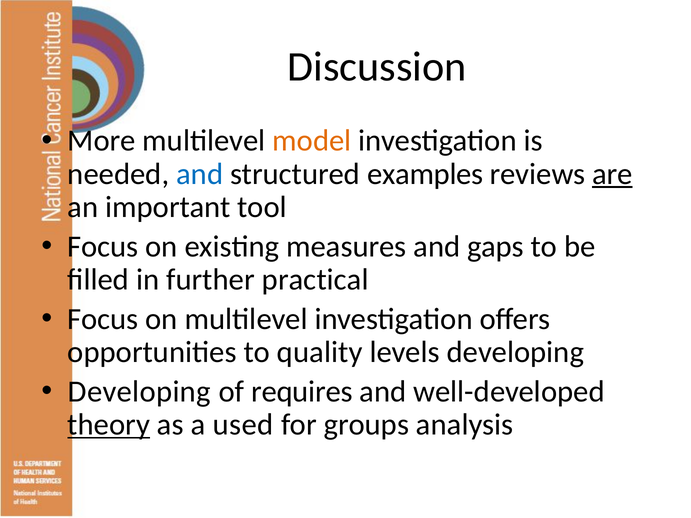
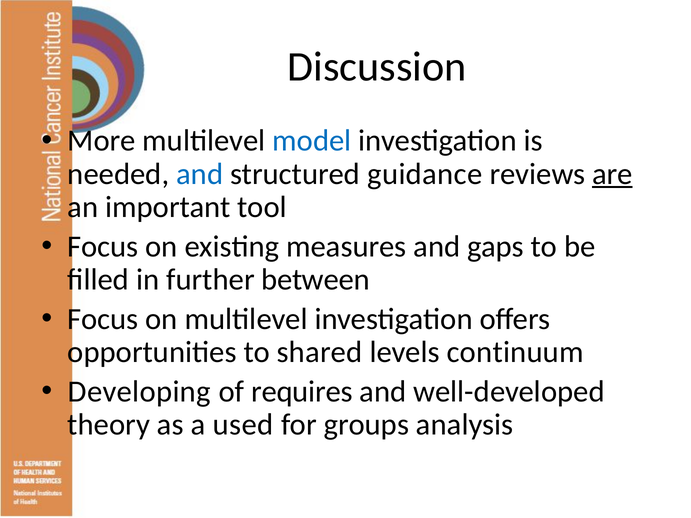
model colour: orange -> blue (312, 141)
examples: examples -> guidance (425, 174)
practical: practical -> between (315, 280)
quality: quality -> shared (320, 352)
levels developing: developing -> continuum (515, 352)
theory underline: present -> none (109, 425)
